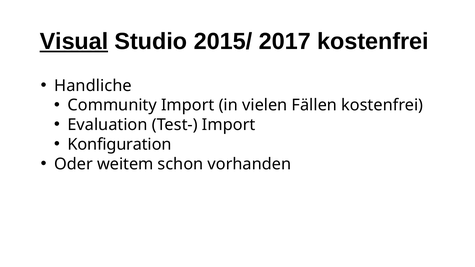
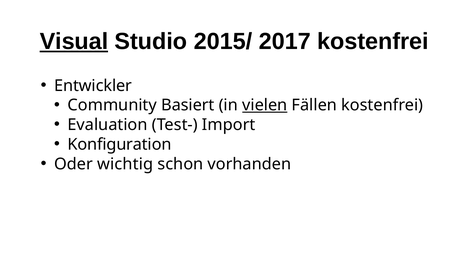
Handliche: Handliche -> Entwickler (93, 86)
Community Import: Import -> Basiert (188, 105)
vielen underline: none -> present (265, 105)
weitem: weitem -> wichtig (125, 164)
